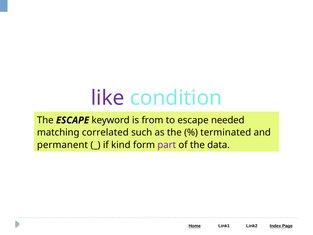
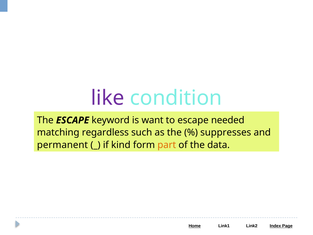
from: from -> want (152, 120)
correlated: correlated -> regardless (105, 132)
terminated: terminated -> suppresses (226, 132)
part colour: purple -> orange (167, 145)
